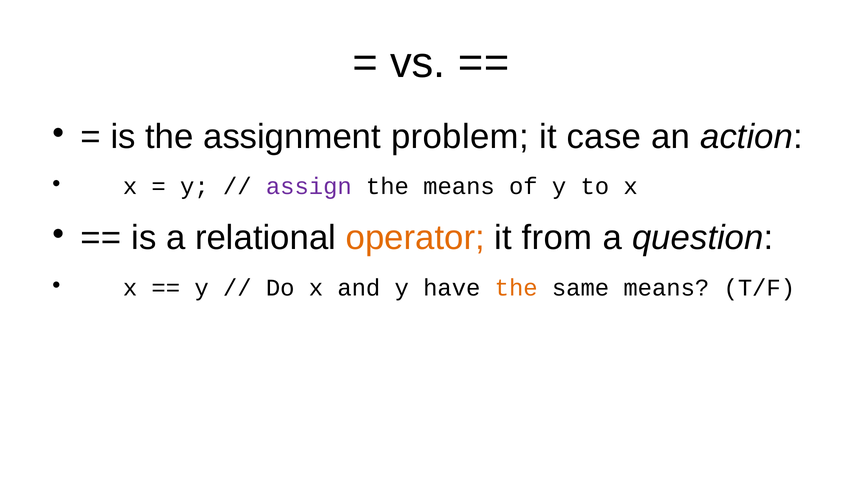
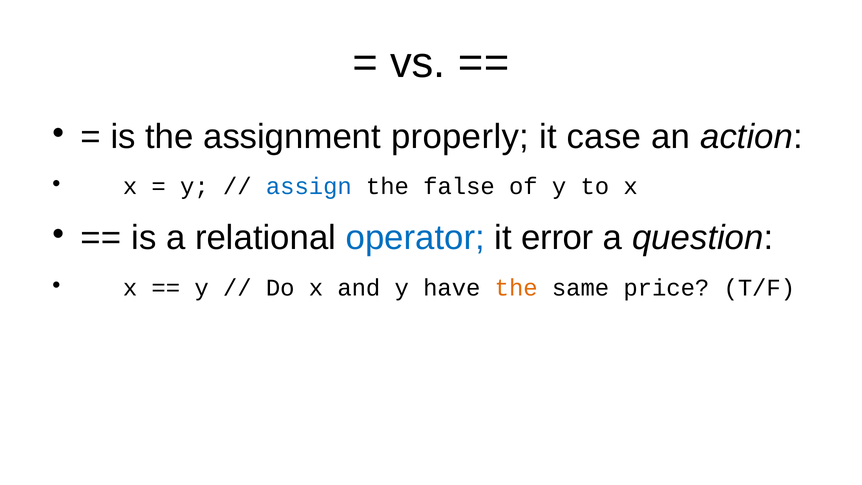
problem: problem -> properly (460, 137)
assign colour: purple -> blue (309, 187)
the means: means -> false (459, 187)
operator colour: orange -> blue (415, 238)
from: from -> error (557, 238)
same means: means -> price (666, 288)
